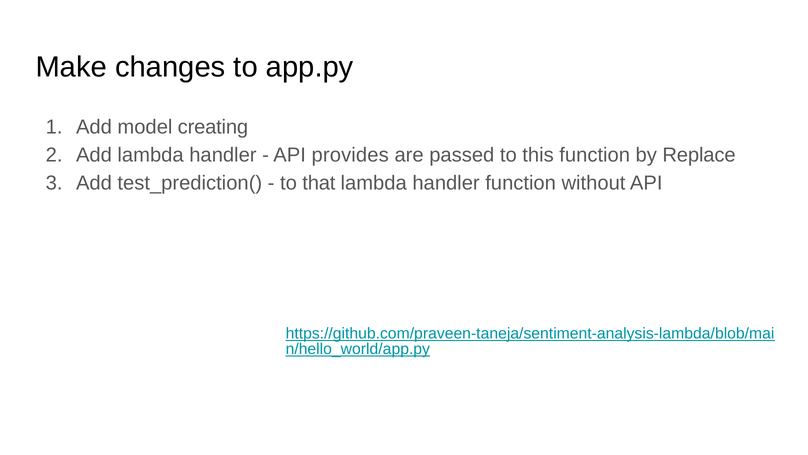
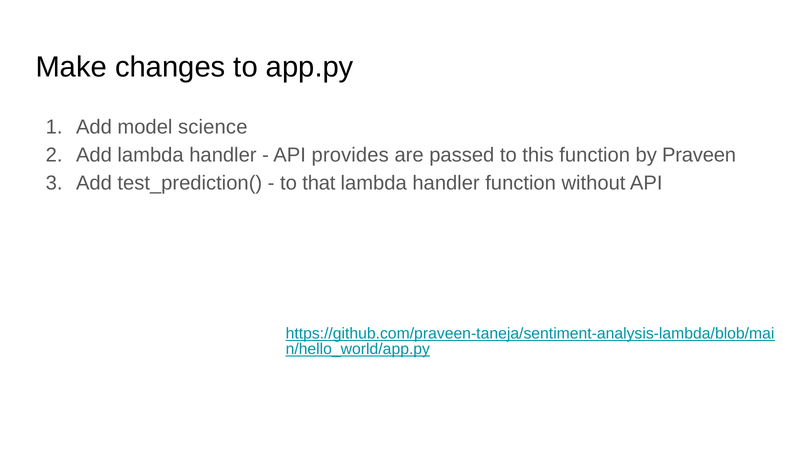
creating: creating -> science (213, 127)
Replace: Replace -> Praveen (699, 155)
